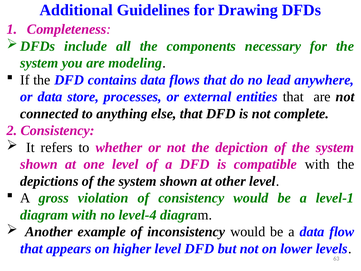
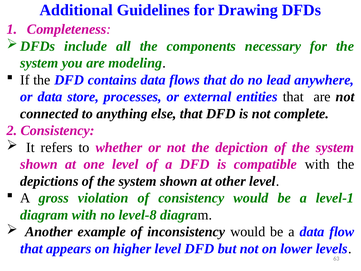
level-4: level-4 -> level-8 (138, 215)
